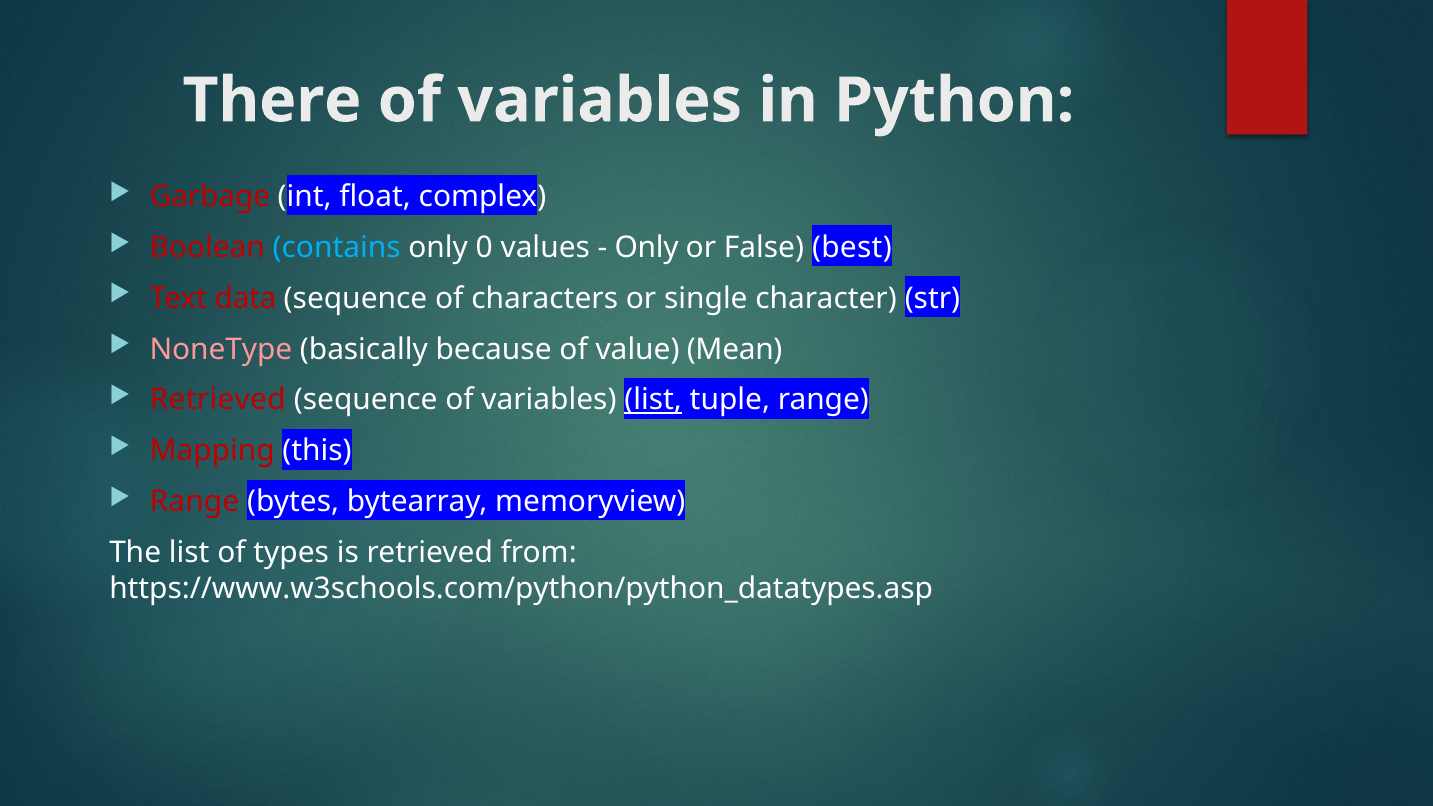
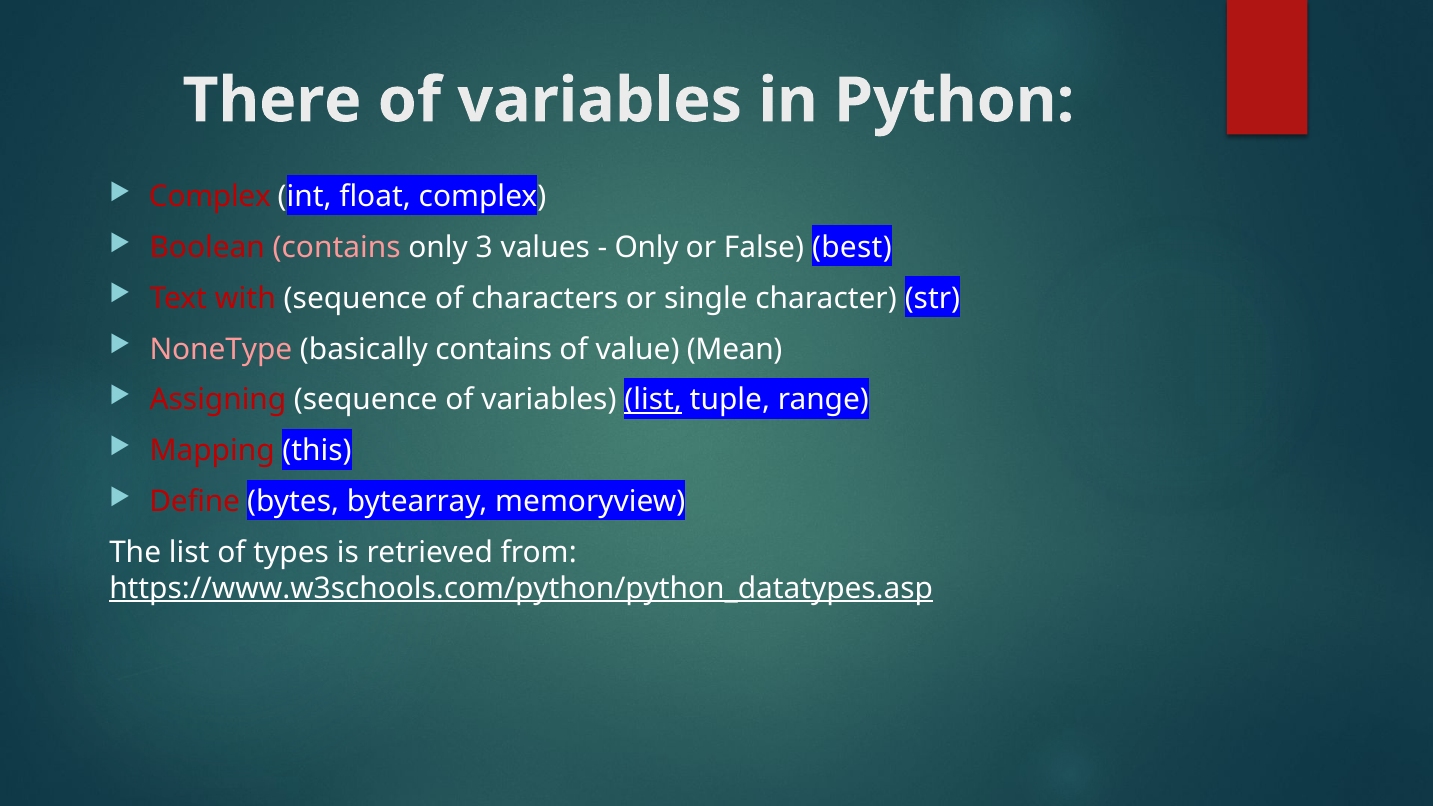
Garbage: Garbage -> Complex (210, 197)
contains colour: light blue -> pink (337, 248)
0: 0 -> 3 (484, 248)
data: data -> with (245, 298)
basically because: because -> contains (494, 349)
Retrieved: Retrieved -> Assigning (218, 400)
Range: Range -> Define (195, 502)
https://www.w3schools.com/python/python_datatypes.asp underline: none -> present (521, 588)
